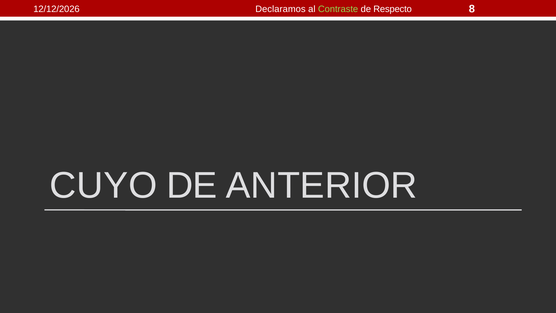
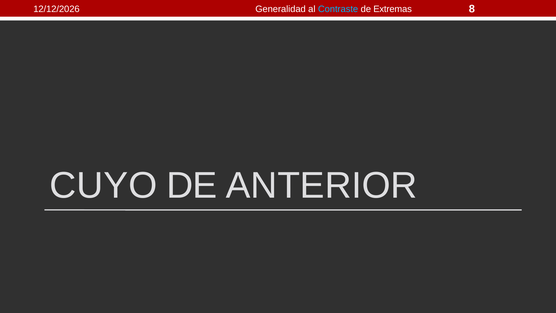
Declaramos: Declaramos -> Generalidad (281, 9)
Contraste colour: light green -> light blue (338, 9)
Respecto: Respecto -> Extremas (393, 9)
